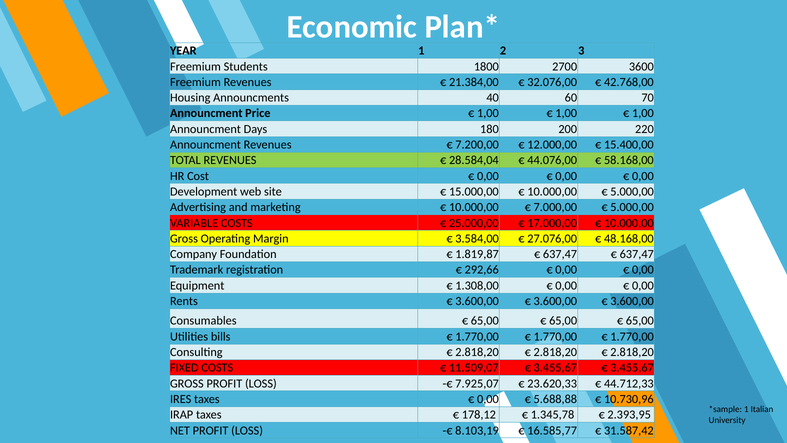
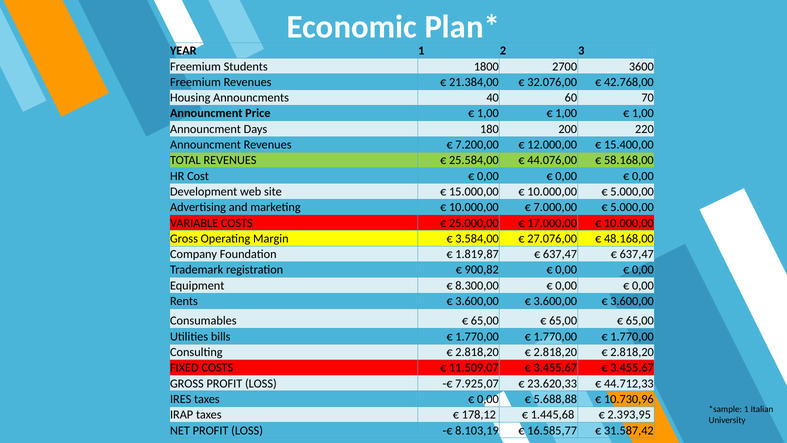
28.584,04: 28.584,04 -> 25.584,00 (474, 160)
292,66: 292,66 -> 900,82 (482, 270)
1.308,00: 1.308,00 -> 8.300,00 (477, 285)
1.345,78: 1.345,78 -> 1.445,68 (552, 415)
